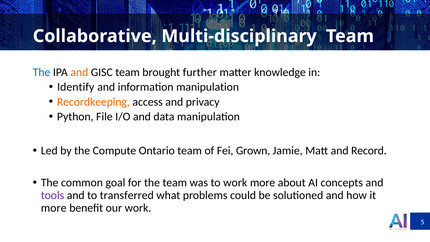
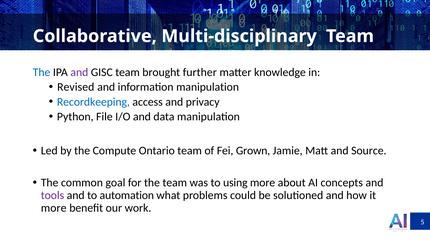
and colour: orange -> purple (79, 72)
Identify: Identify -> Revised (76, 87)
Recordkeeping colour: orange -> blue (93, 102)
Record: Record -> Source (369, 151)
to work: work -> using (235, 183)
transferred: transferred -> automation (127, 195)
